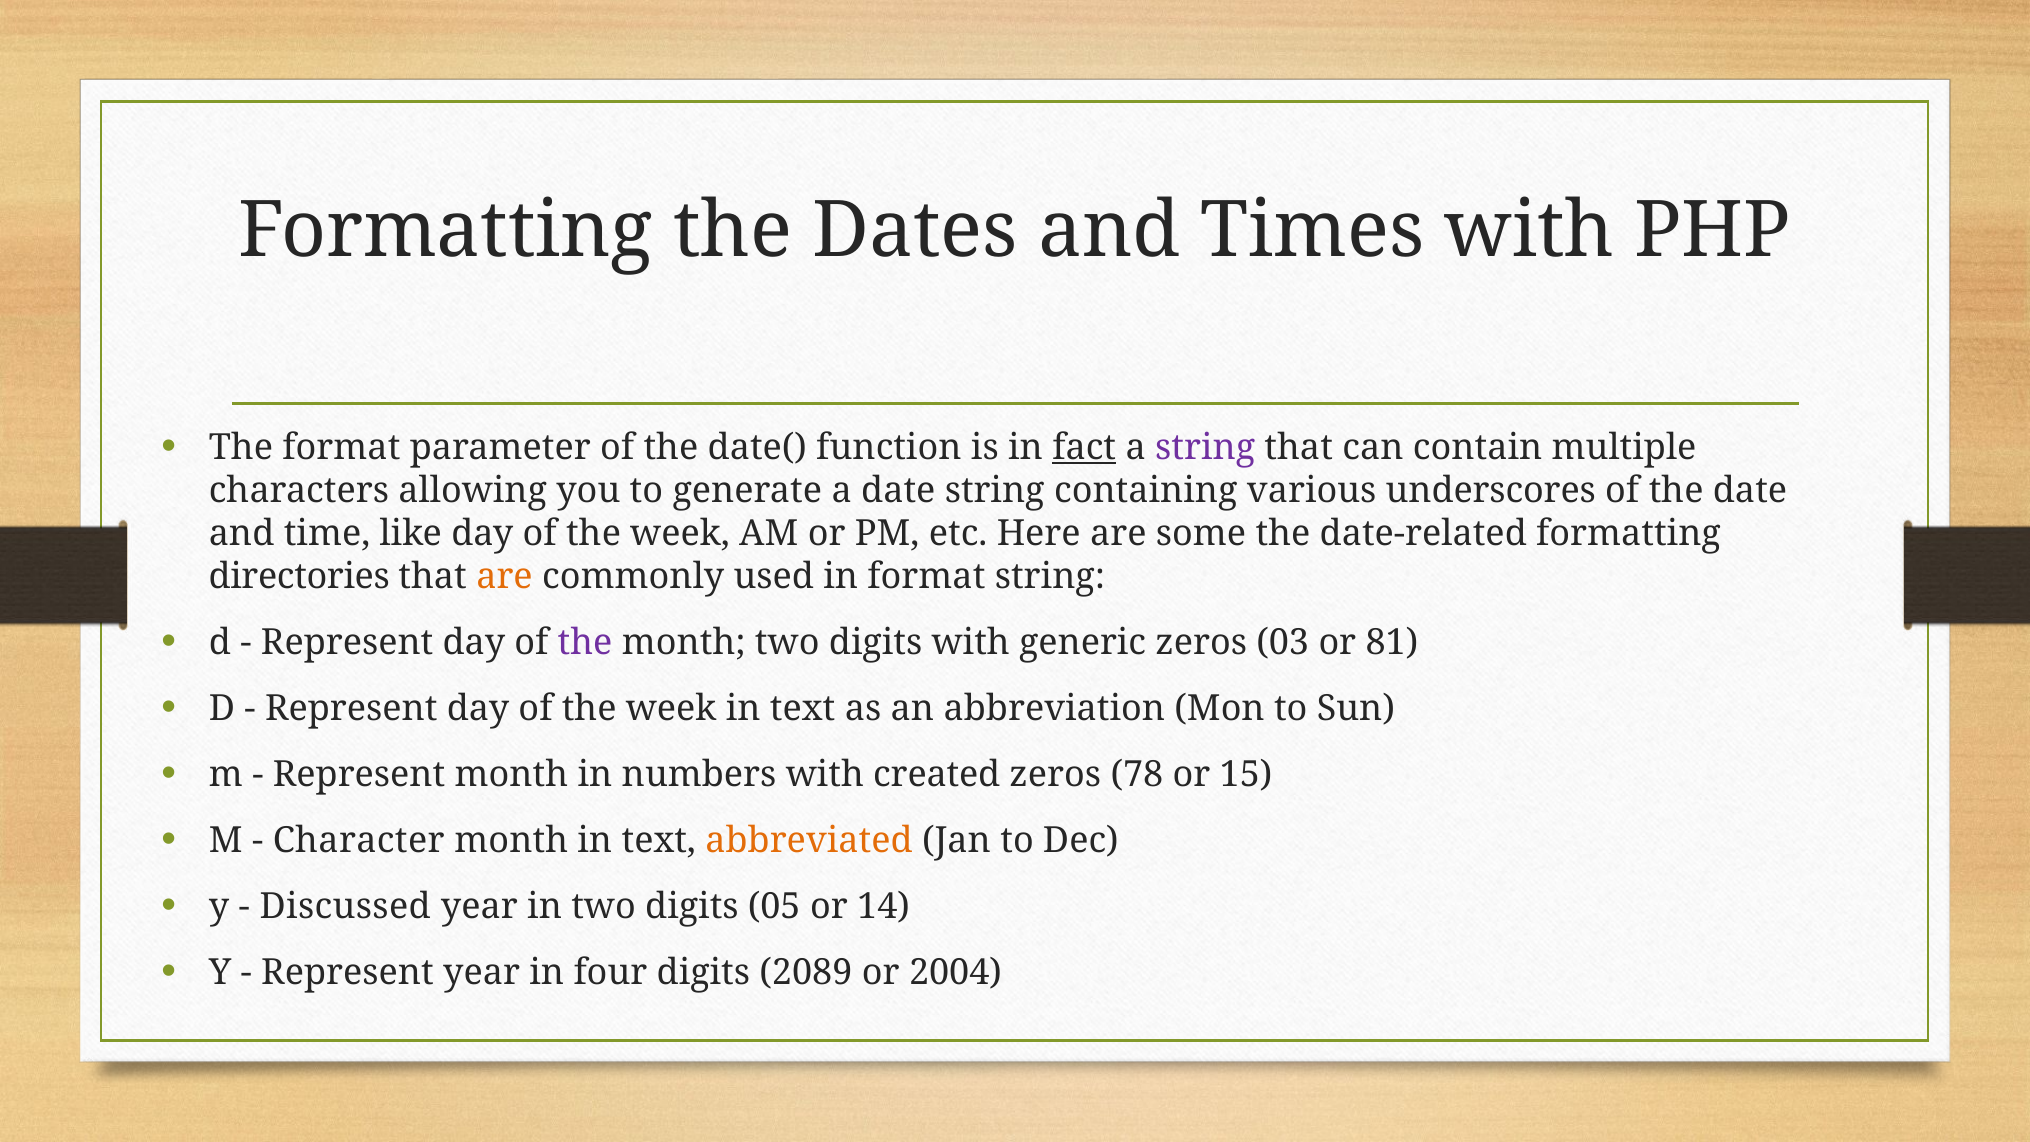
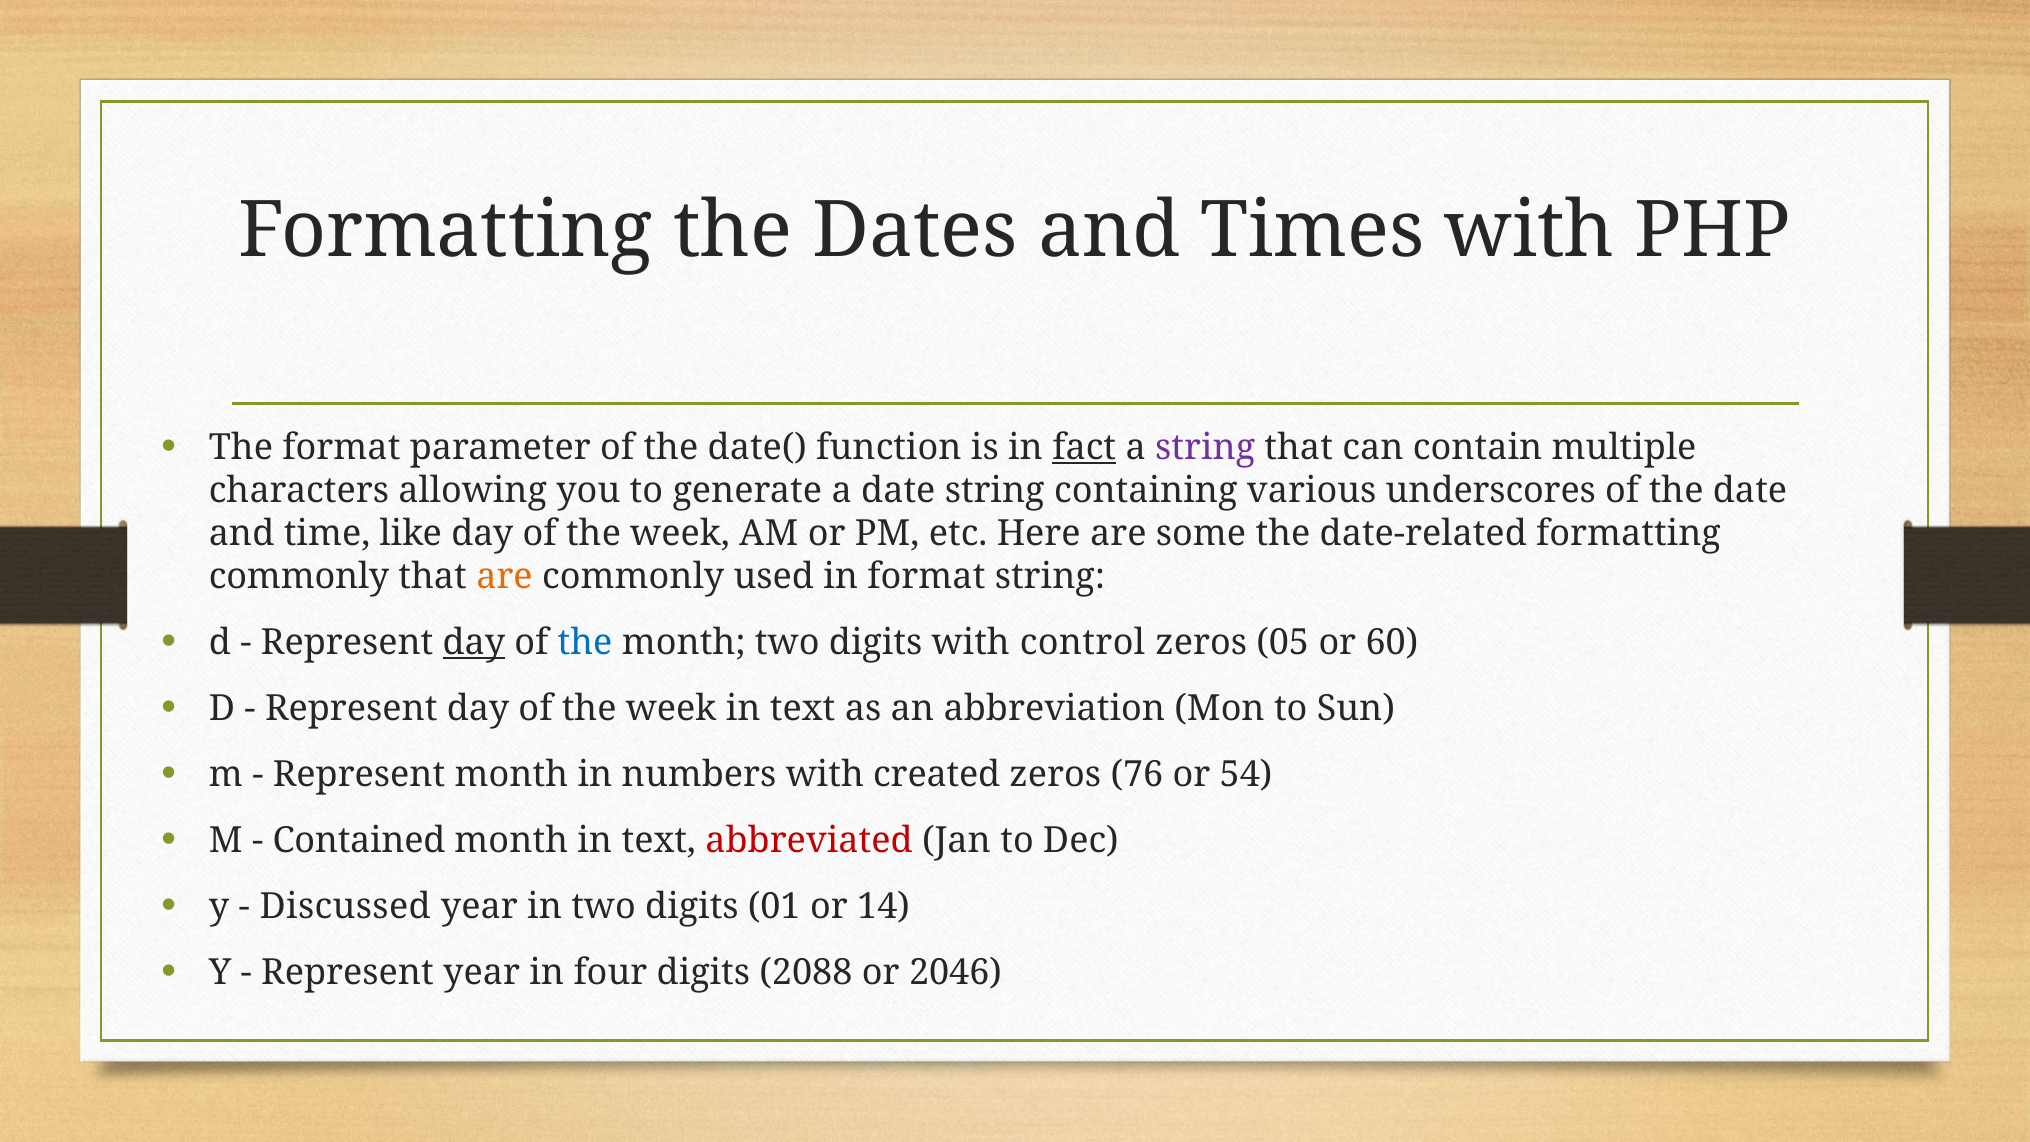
directories: directories -> commonly (299, 577)
day underline: none -> present (474, 643)
the colour: purple -> blue (585, 643)
generic: generic -> control (1082, 643)
03: 03 -> 05 (1283, 643)
81: 81 -> 60 (1392, 643)
78: 78 -> 76 (1137, 775)
15: 15 -> 54 (1246, 775)
Character: Character -> Contained (359, 841)
abbreviated colour: orange -> red (809, 841)
05: 05 -> 01 (774, 907)
2089: 2089 -> 2088 (806, 973)
2004: 2004 -> 2046 (955, 973)
